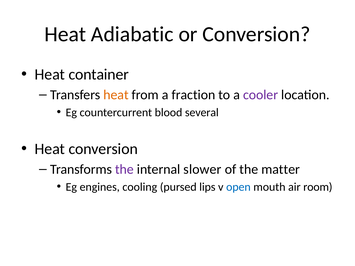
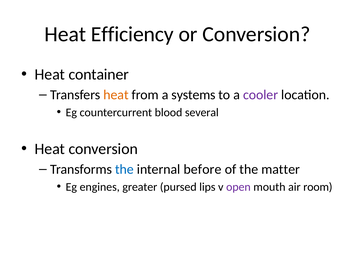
Adiabatic: Adiabatic -> Efficiency (132, 34)
fraction: fraction -> systems (194, 95)
the colour: purple -> blue (124, 169)
slower: slower -> before (203, 169)
cooling: cooling -> greater (140, 187)
open colour: blue -> purple (238, 187)
